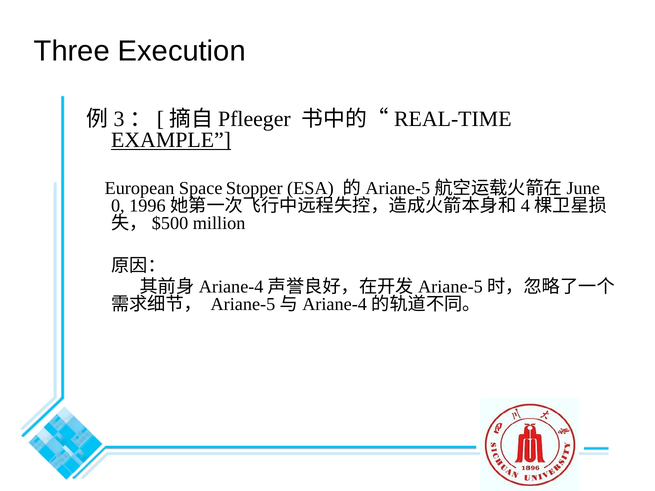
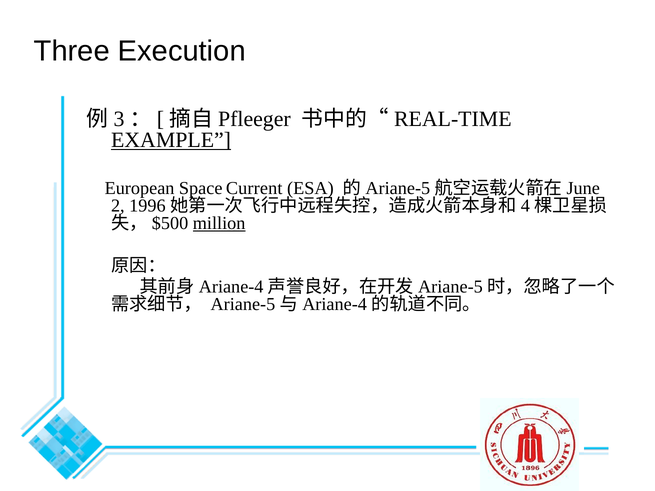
Stopper: Stopper -> Current (254, 188)
0: 0 -> 2 (118, 206)
million underline: none -> present (219, 223)
